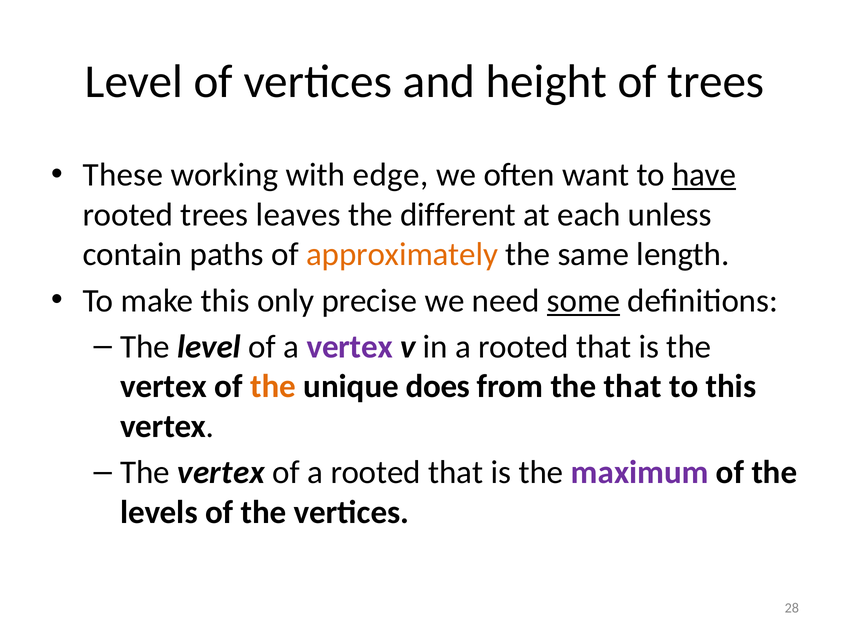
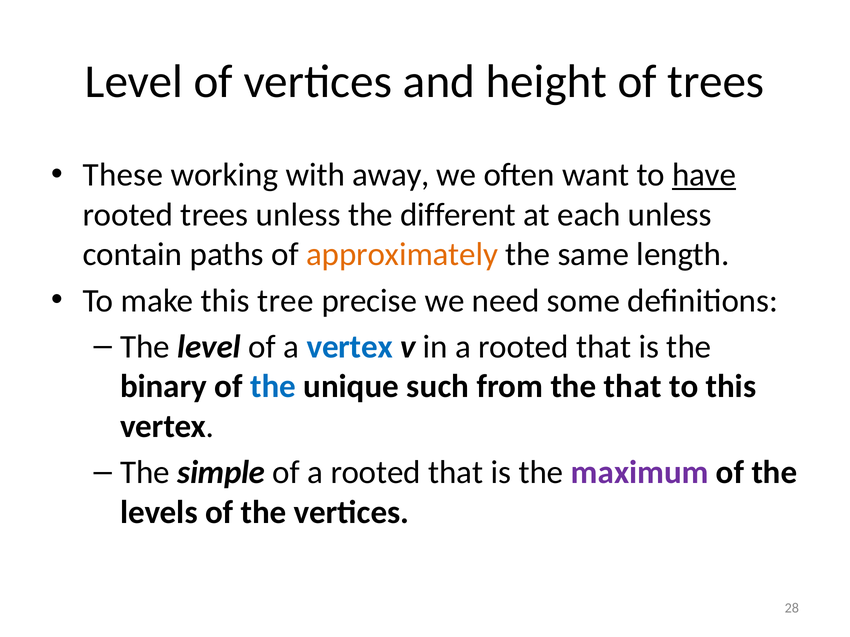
edge: edge -> away (391, 175)
trees leaves: leaves -> unless (298, 215)
only: only -> tree (285, 301)
some underline: present -> none (583, 301)
vertex colour: purple -> blue (350, 347)
vertex: vertex -> binary (164, 387)
the colour: orange -> blue (273, 387)
does: does -> such (438, 387)
vertex: vertex -> simple (221, 473)
